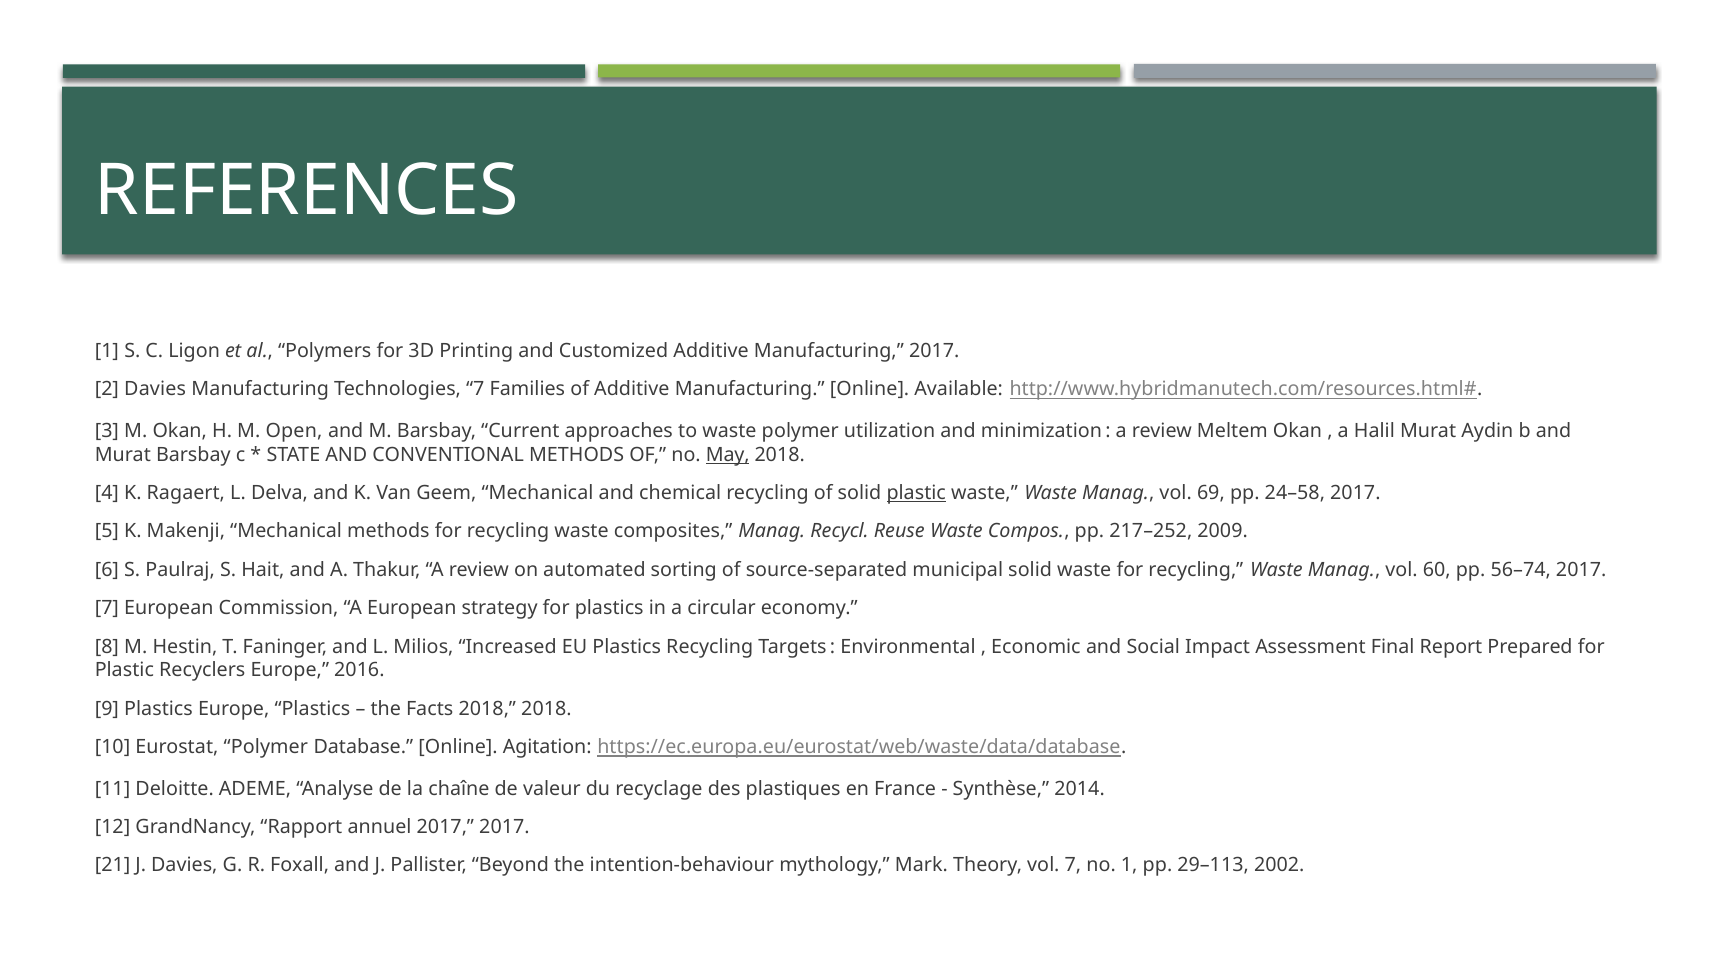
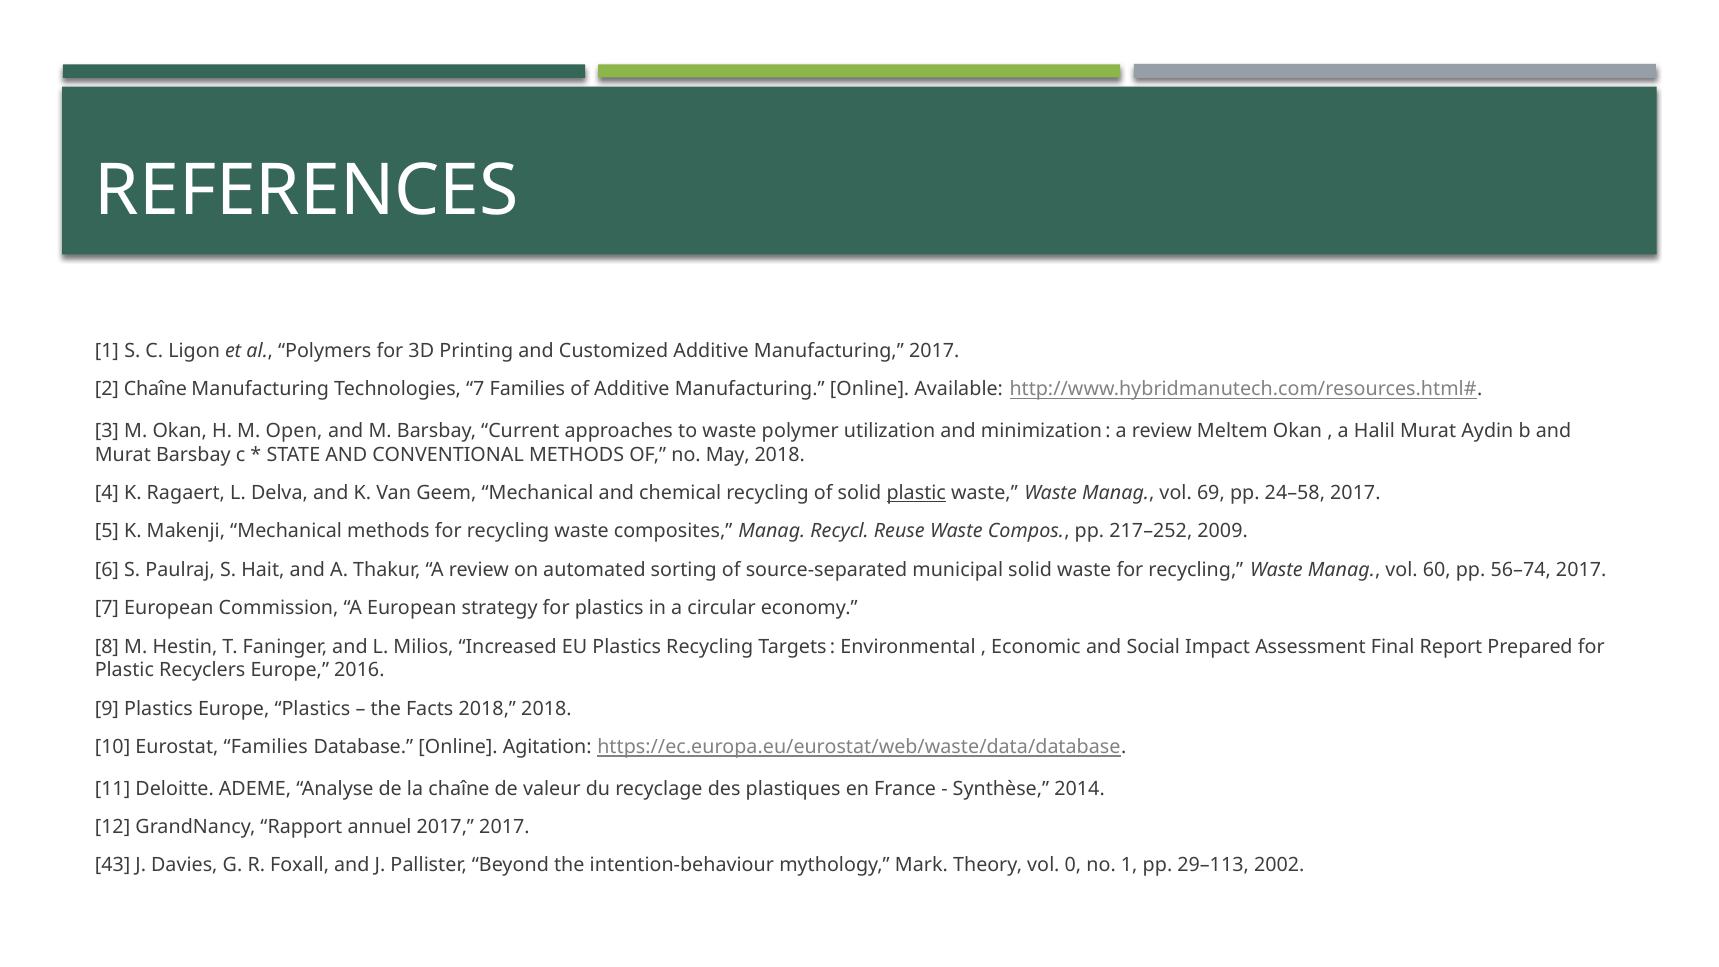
2 Davies: Davies -> Chaîne (155, 389)
May underline: present -> none (728, 455)
Eurostat Polymer: Polymer -> Families (266, 747)
21: 21 -> 43 (113, 865)
vol 7: 7 -> 0 (1073, 865)
